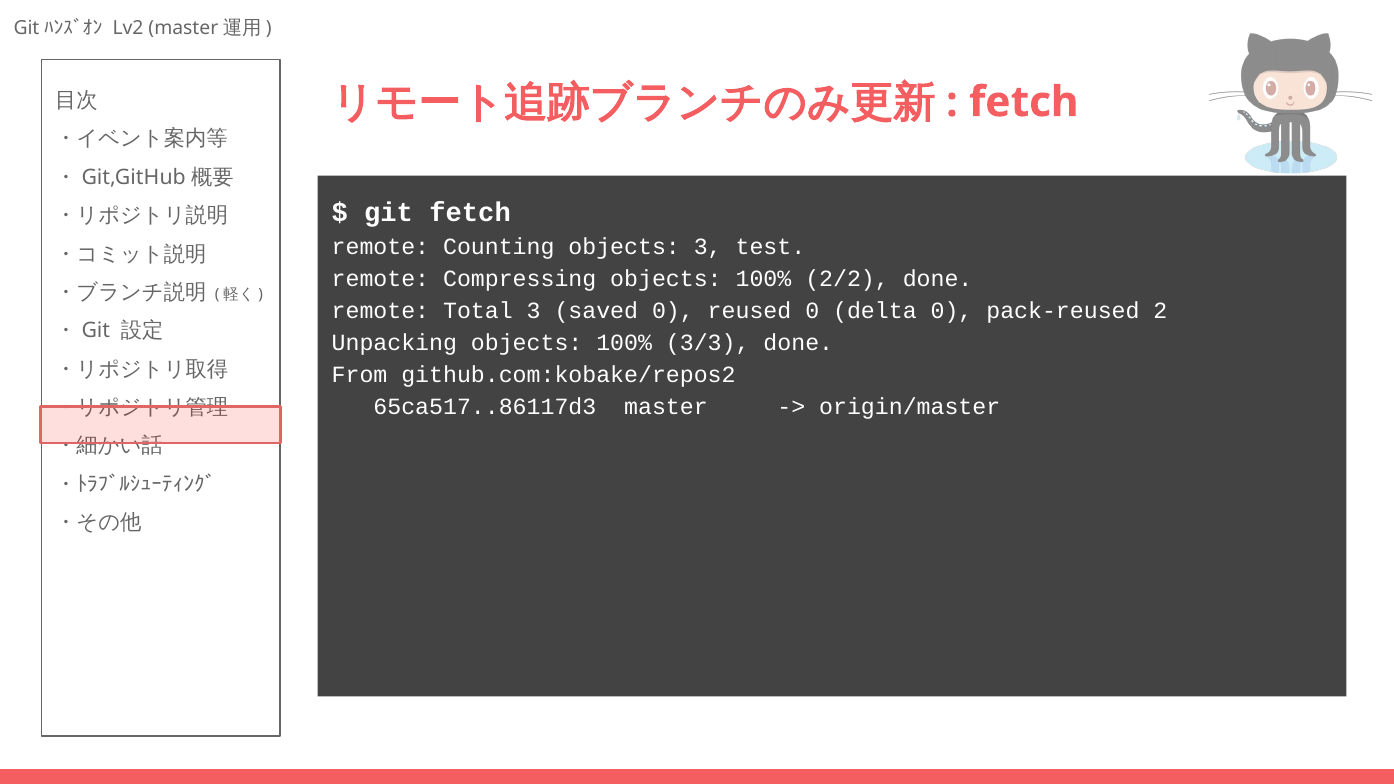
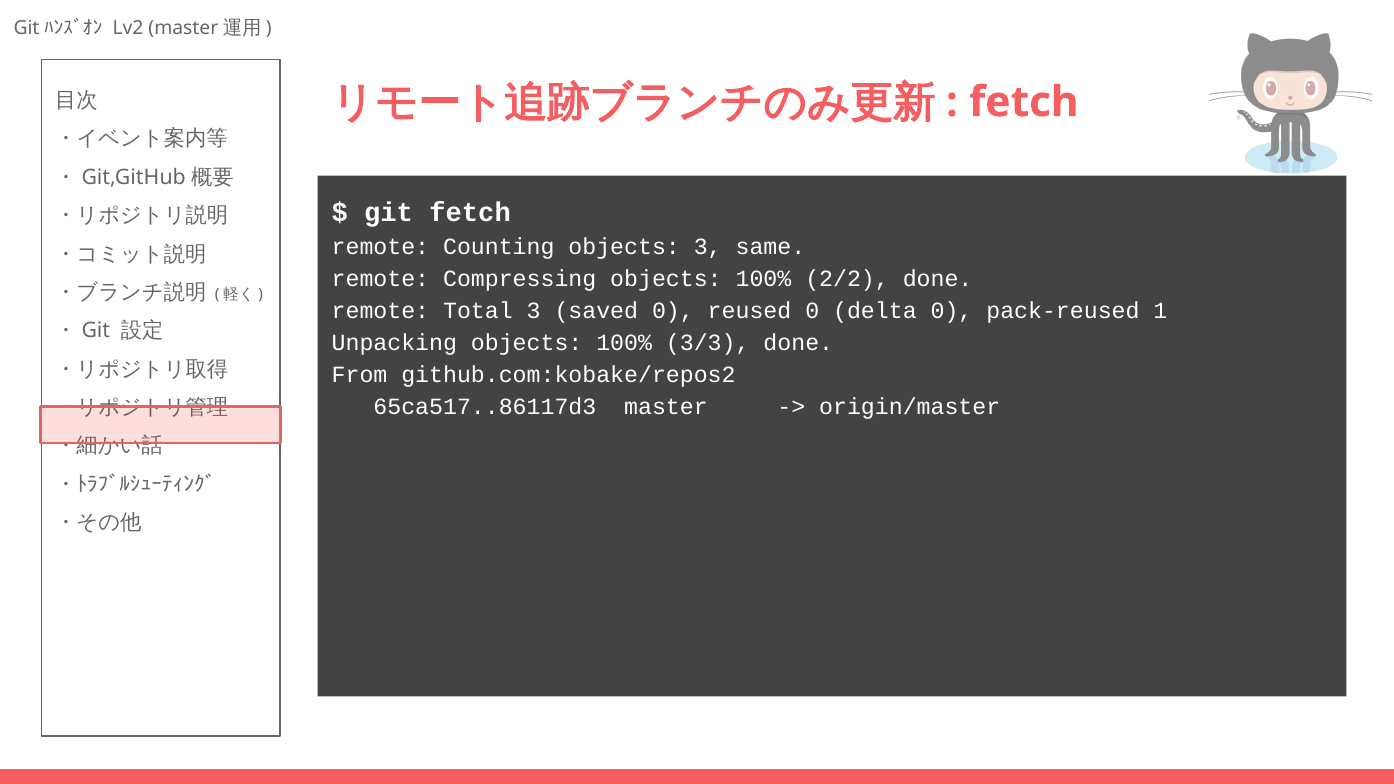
test: test -> same (770, 247)
2: 2 -> 1 (1160, 311)
